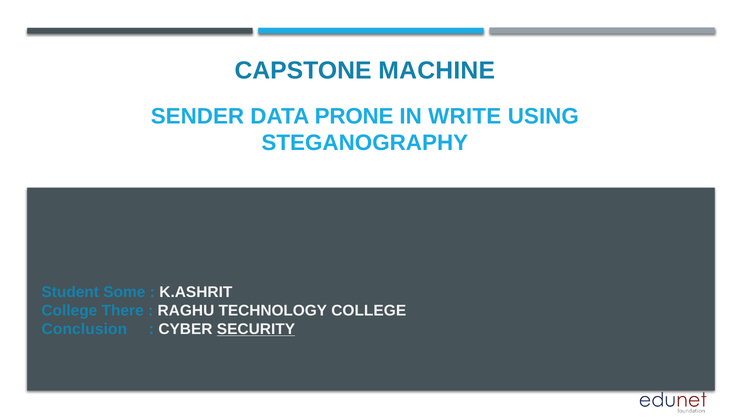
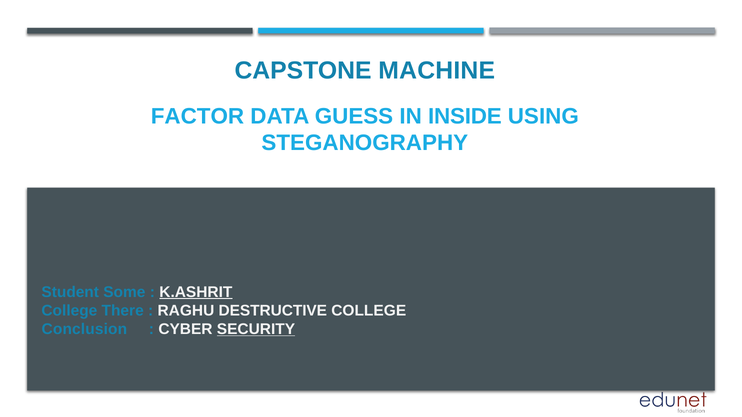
SENDER: SENDER -> FACTOR (197, 116)
PRONE: PRONE -> GUESS (354, 116)
WRITE: WRITE -> INSIDE (465, 116)
K.ASHRIT underline: none -> present (196, 292)
TECHNOLOGY: TECHNOLOGY -> DESTRUCTIVE (273, 311)
